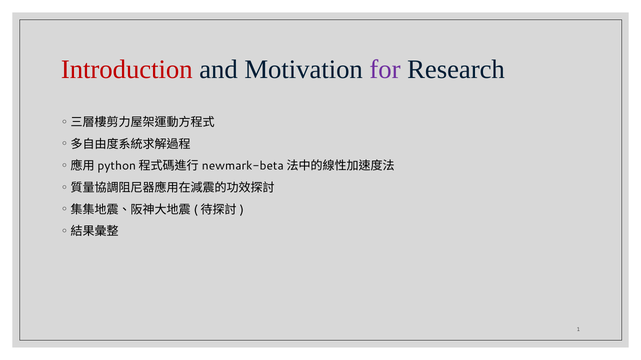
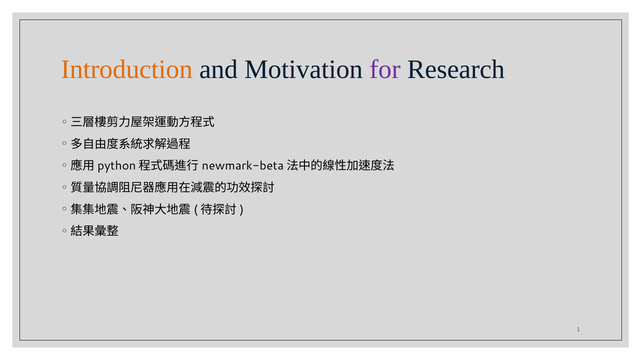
Introduction colour: red -> orange (127, 70)
